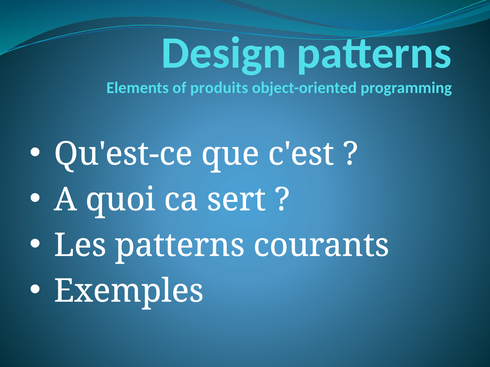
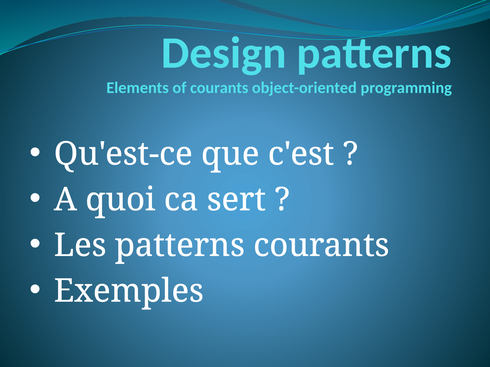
of produits: produits -> courants (219, 88)
